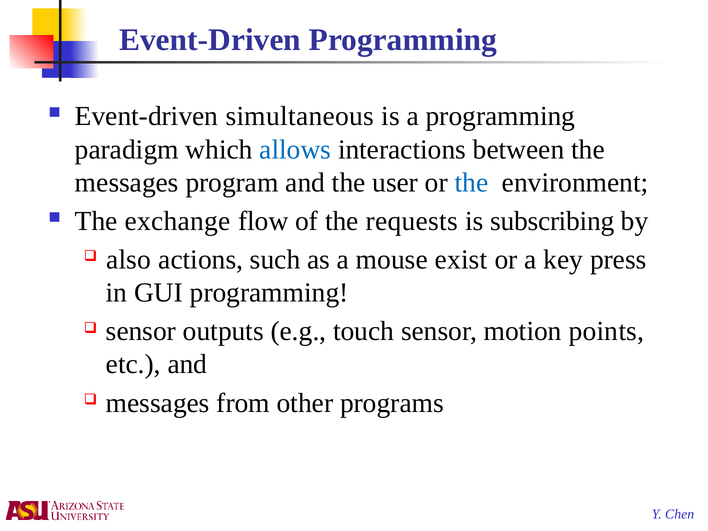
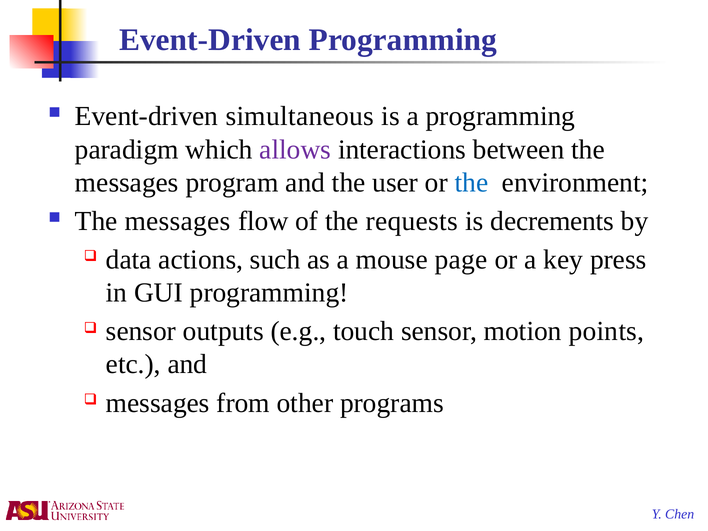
allows colour: blue -> purple (295, 149)
exchange: exchange -> messages (178, 221)
subscribing: subscribing -> decrements (552, 221)
also: also -> data (129, 260)
exist: exist -> page (461, 260)
